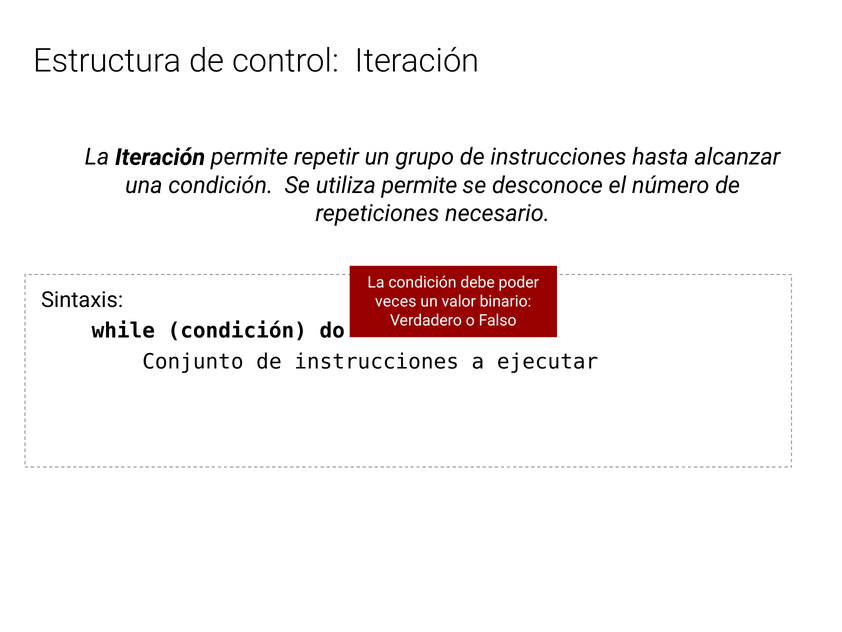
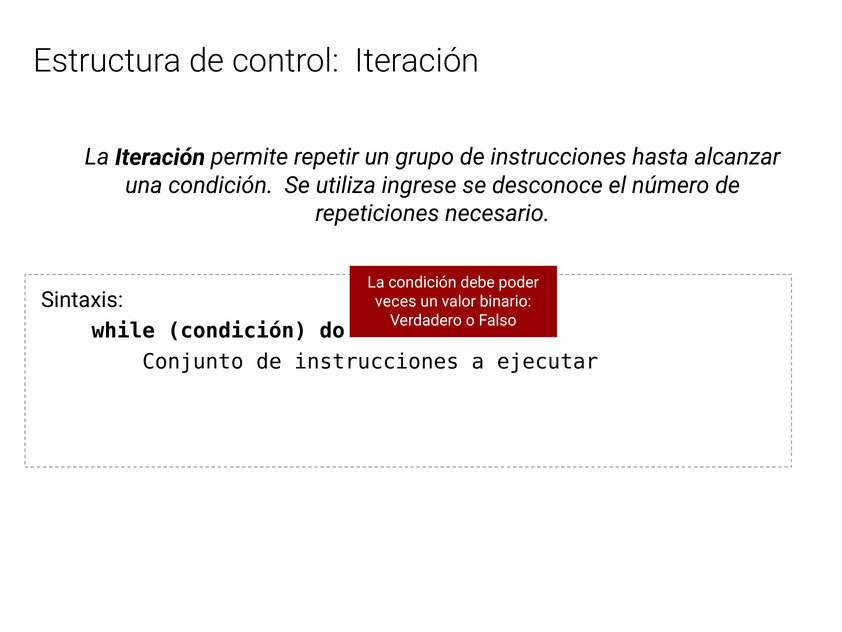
utiliza permite: permite -> ingrese (419, 185)
